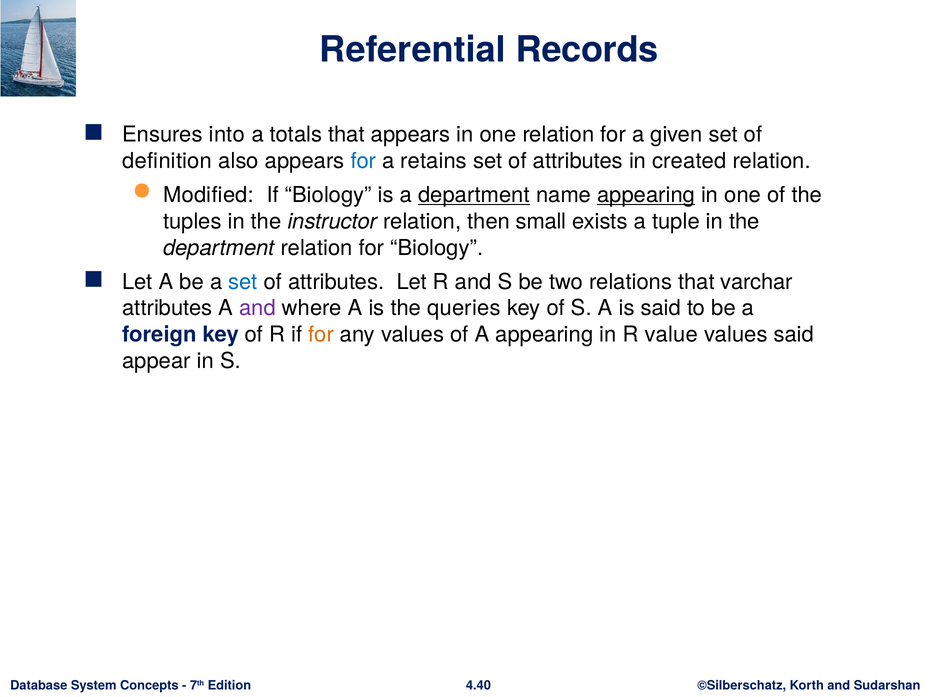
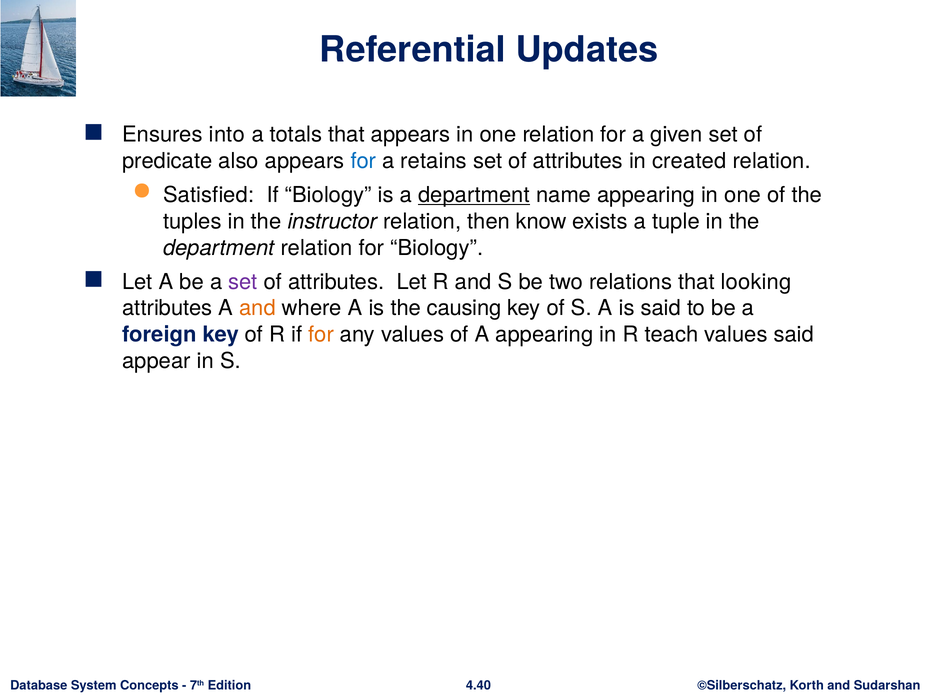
Records: Records -> Updates (587, 50)
definition: definition -> predicate (167, 161)
Modified: Modified -> Satisfied (209, 195)
appearing underline: present -> none (646, 195)
small: small -> know (541, 222)
set colour: blue -> purple (243, 282)
varchar: varchar -> looking (756, 282)
and colour: purple -> orange (258, 308)
queries: queries -> causing (464, 308)
value: value -> teach (671, 335)
